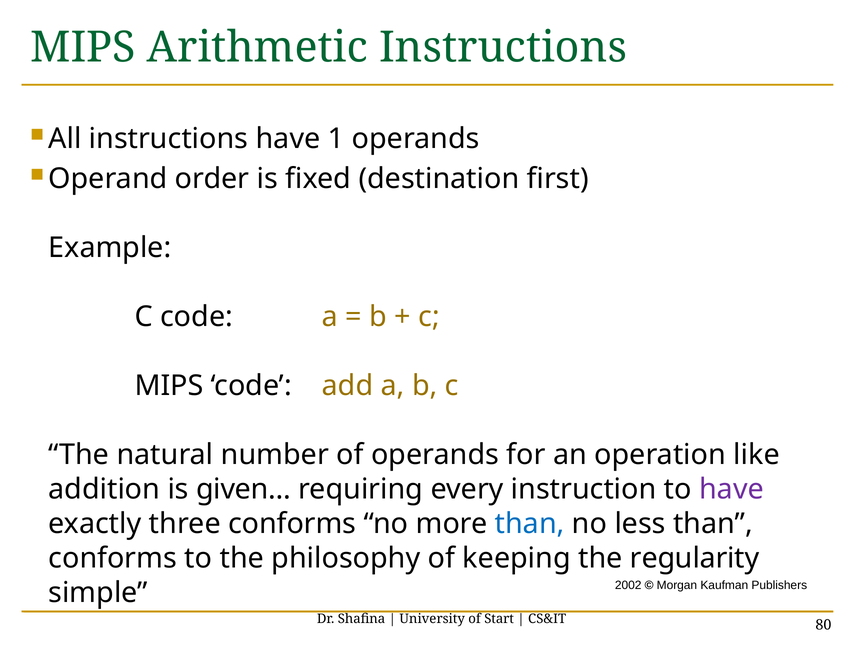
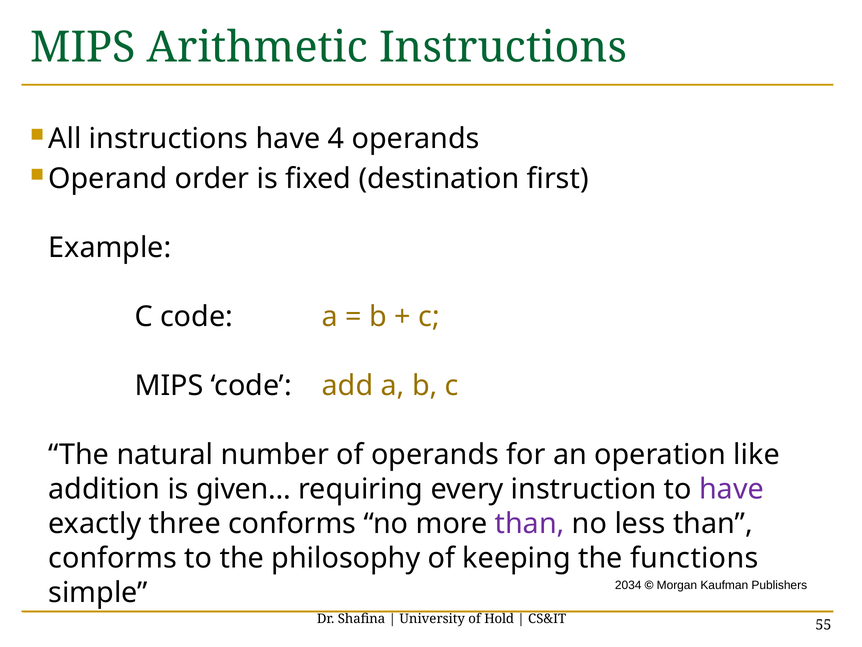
1: 1 -> 4 (336, 139)
than colour: blue -> purple (530, 524)
regularity: regularity -> functions (694, 558)
2002: 2002 -> 2034 (628, 585)
Start: Start -> Hold (499, 619)
80: 80 -> 55 (823, 624)
